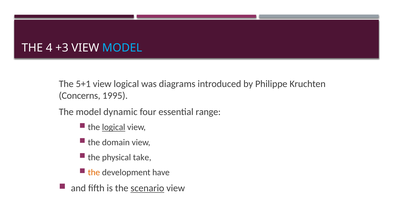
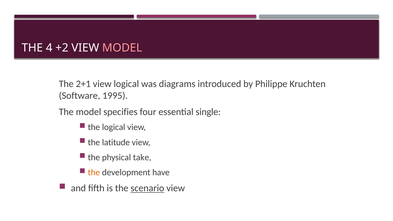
+3: +3 -> +2 (62, 48)
MODEL colour: light blue -> pink (122, 48)
5+1: 5+1 -> 2+1 (83, 84)
Concerns: Concerns -> Software (80, 96)
dynamic: dynamic -> specifies (120, 112)
range: range -> single (208, 112)
logical underline: present -> none (114, 127)
domain: domain -> latitude (116, 142)
